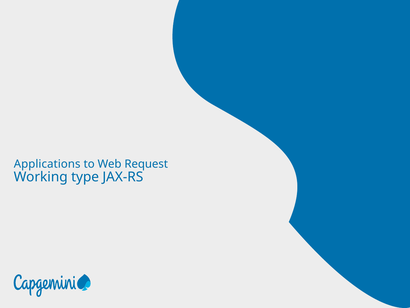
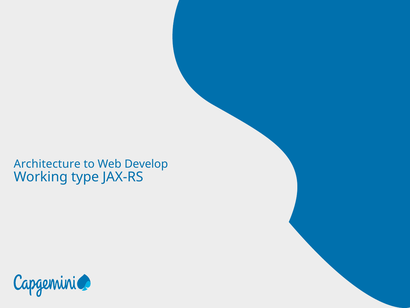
Applications: Applications -> Architecture (47, 164)
Request: Request -> Develop (146, 164)
